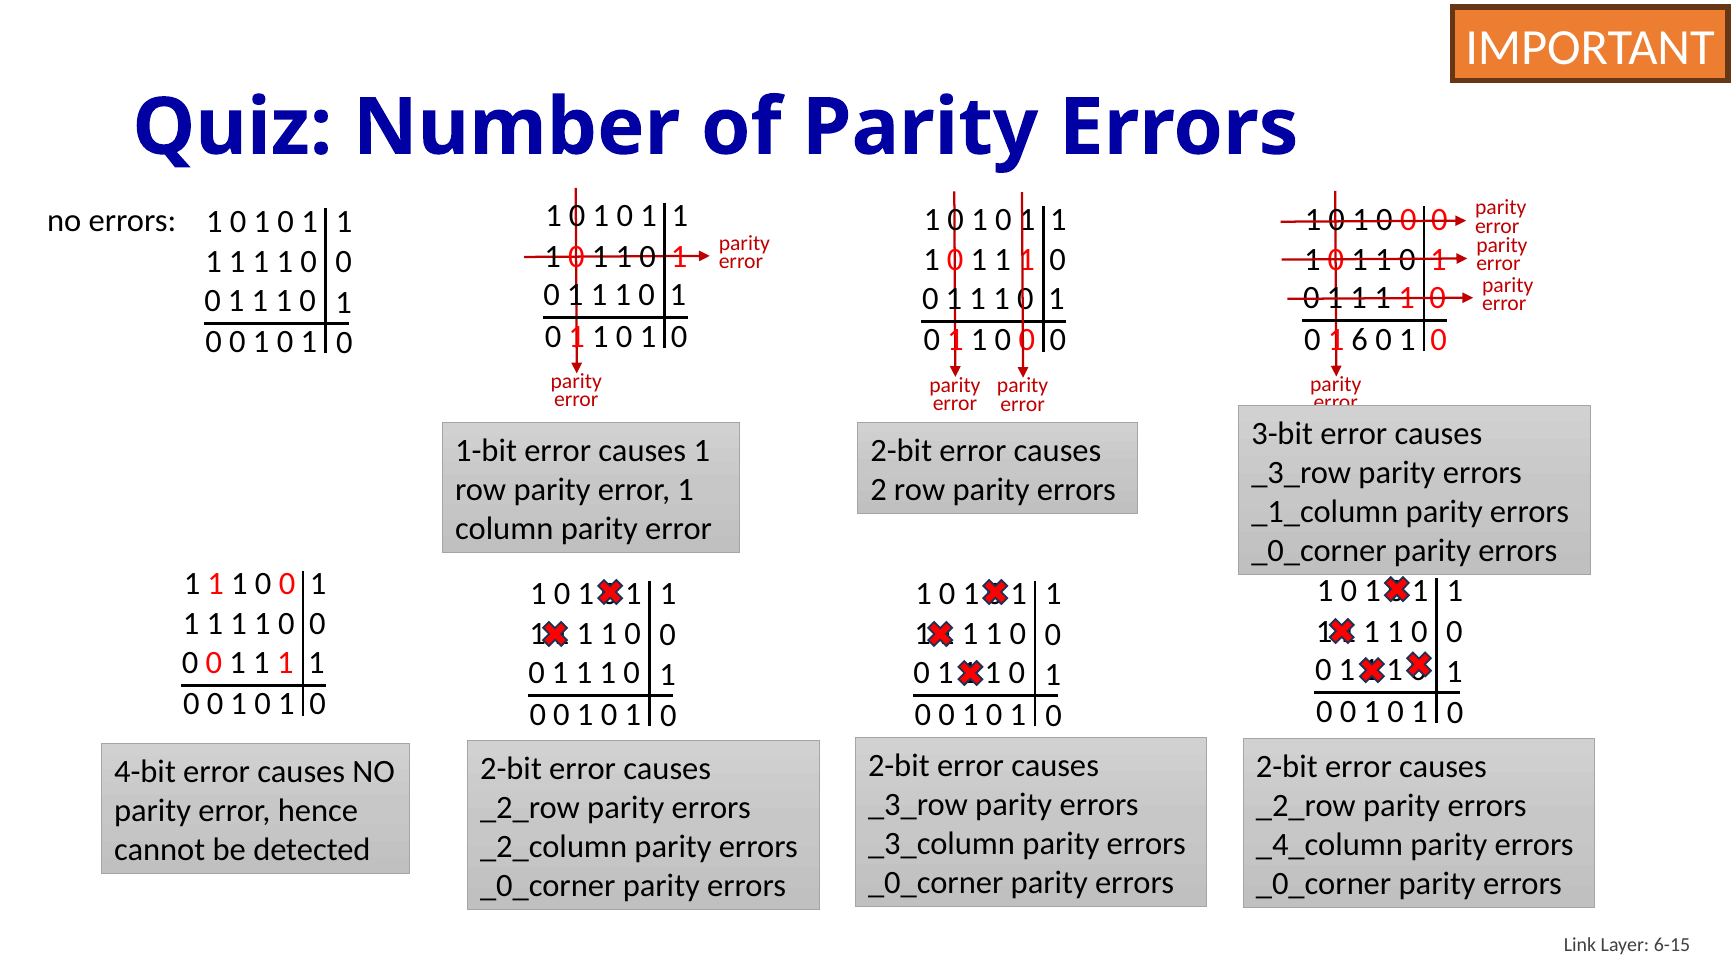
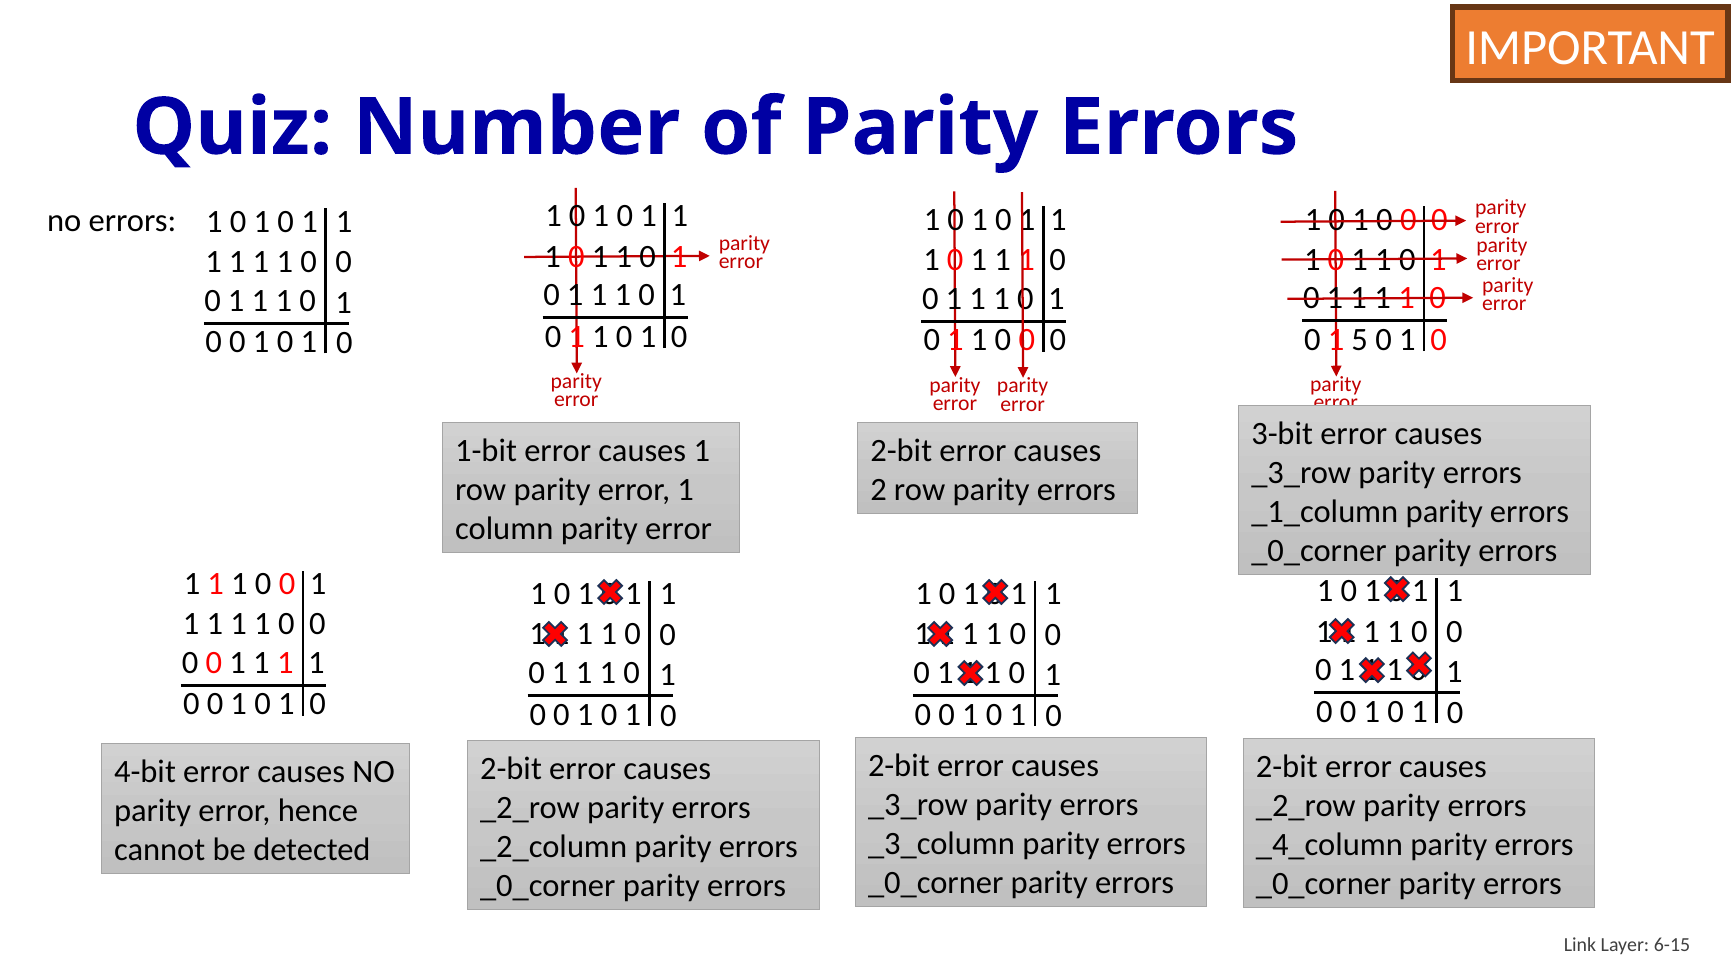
6: 6 -> 5 (1360, 339)
